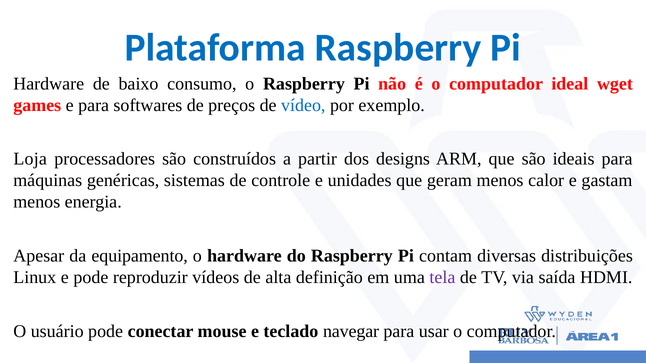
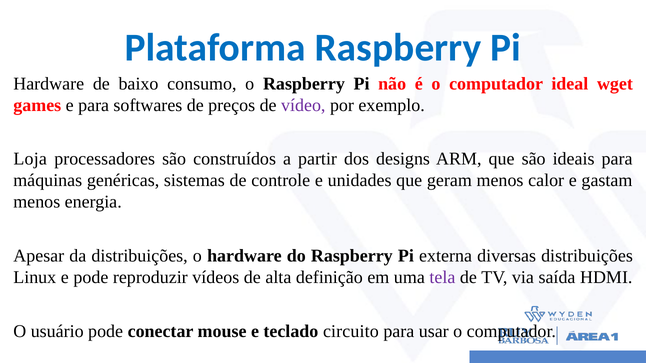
vídeo colour: blue -> purple (303, 105)
da equipamento: equipamento -> distribuições (140, 256)
contam: contam -> externa (446, 256)
navegar: navegar -> circuito (351, 331)
